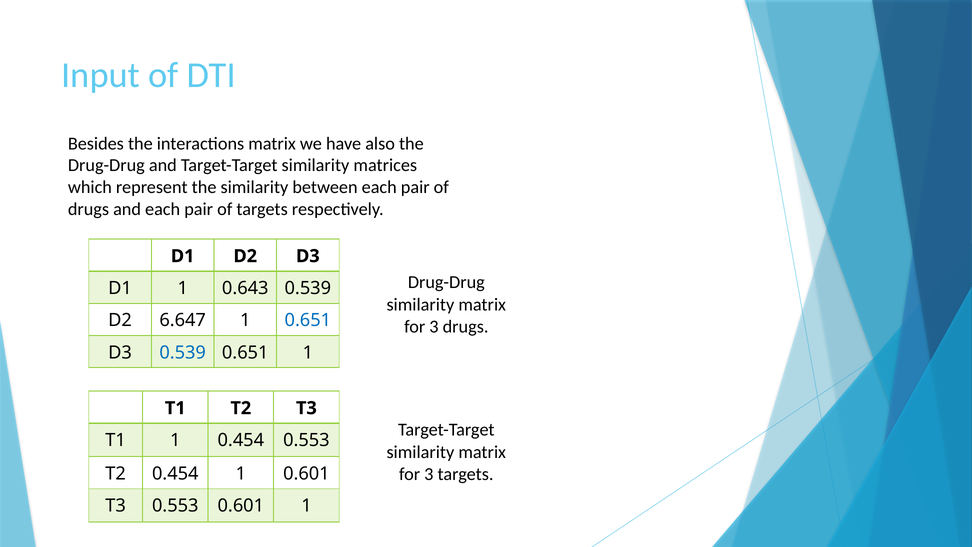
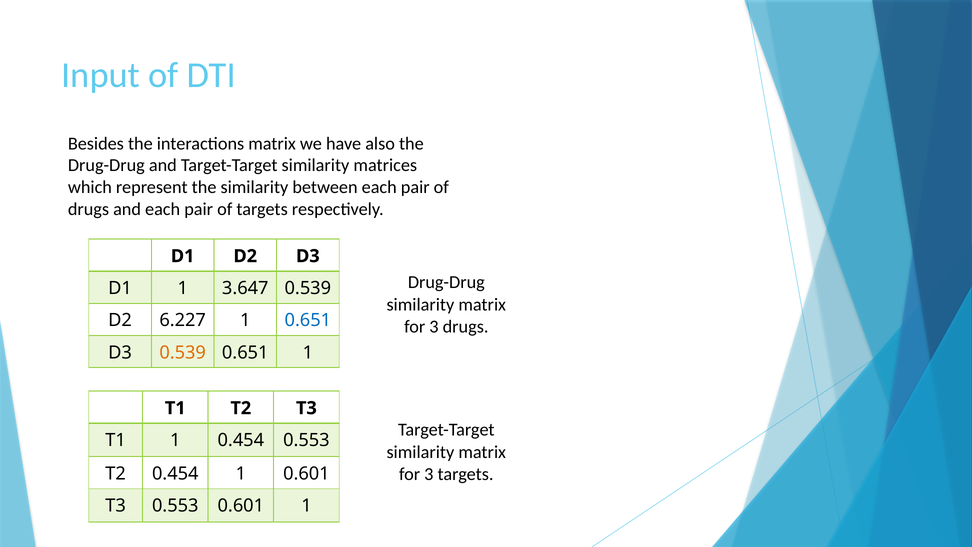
0.643: 0.643 -> 3.647 (245, 288)
6.647: 6.647 -> 6.227 (183, 320)
0.539 colour: blue -> orange (183, 352)
